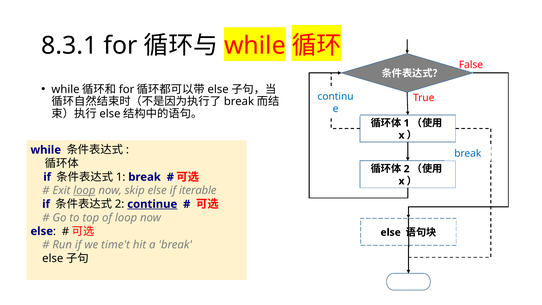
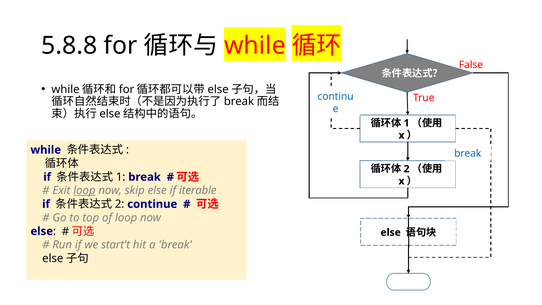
8.3.1: 8.3.1 -> 5.8.8 (69, 46)
continue underline: present -> none (152, 204)
time't: time't -> start't (116, 245)
